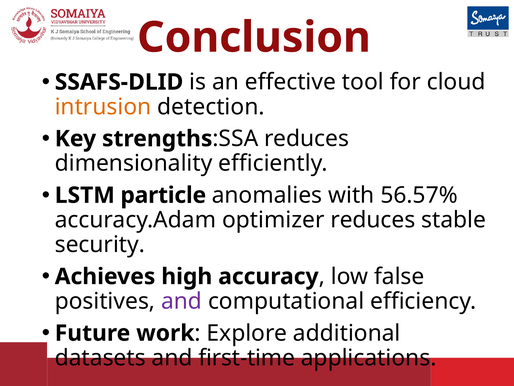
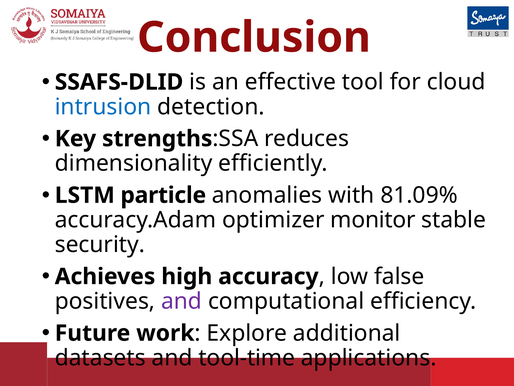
intrusion colour: orange -> blue (103, 107)
56.57%: 56.57% -> 81.09% (419, 195)
optimizer reduces: reduces -> monitor (373, 220)
first-time: first-time -> tool-time (247, 357)
